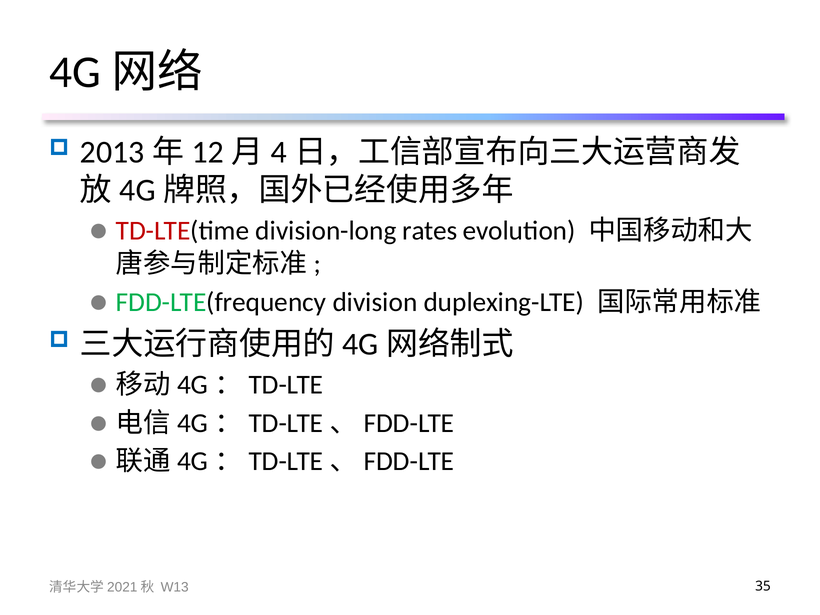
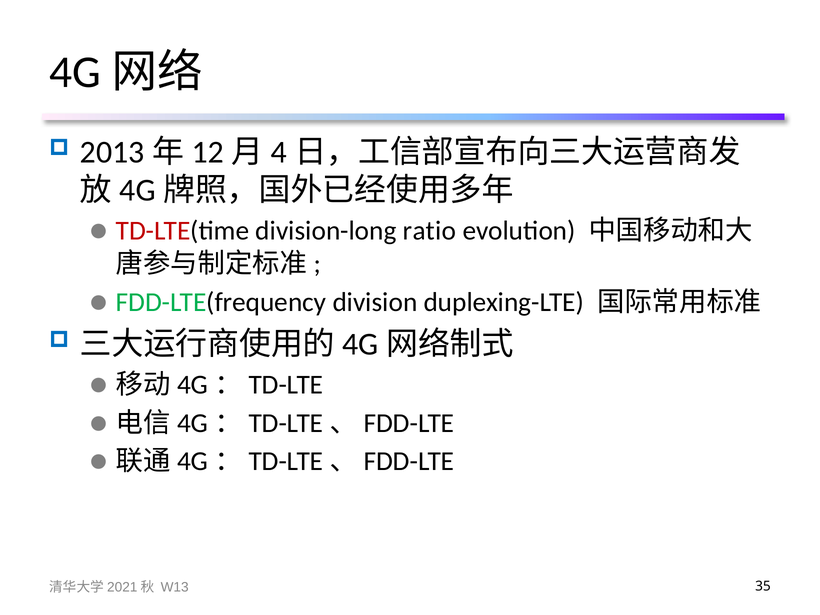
rates: rates -> ratio (430, 231)
